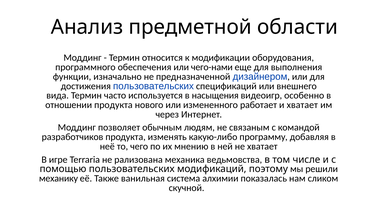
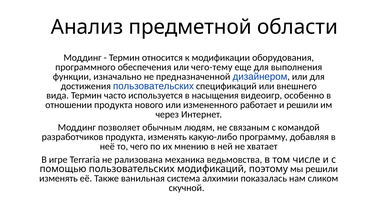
чего-нами: чего-нами -> чего-тему (212, 67)
и хватает: хватает -> решили (302, 105)
механику: механику -> изменять (58, 178)
